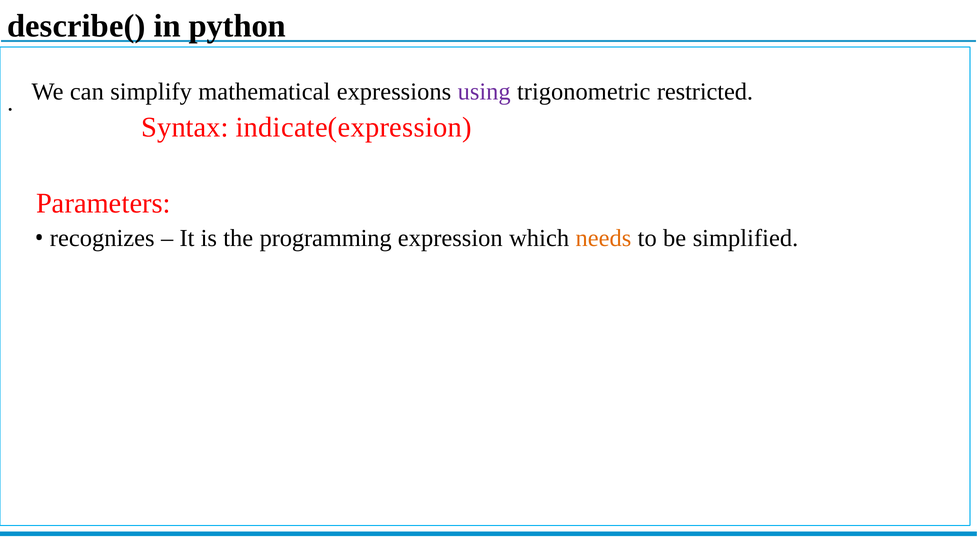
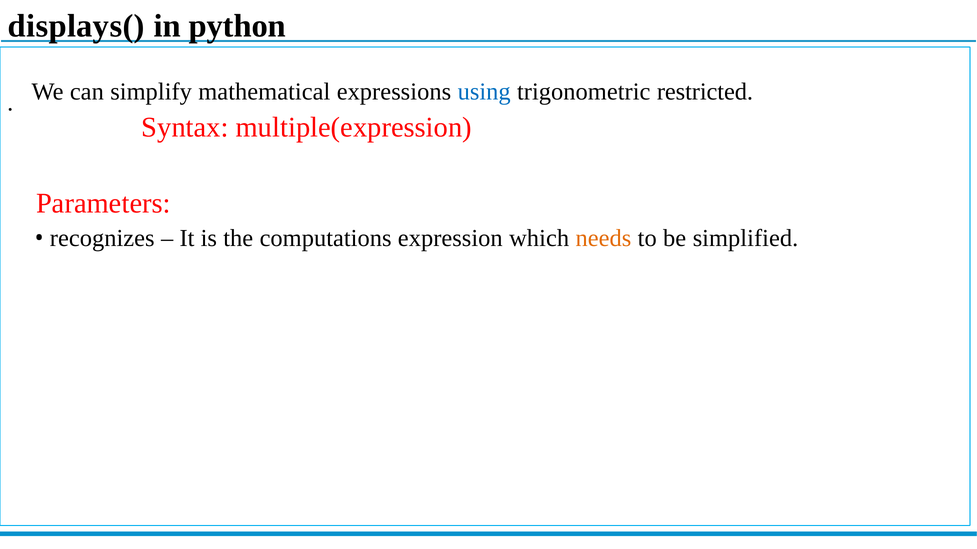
describe(: describe( -> displays( (76, 26)
using colour: purple -> blue (484, 92)
indicate(expression: indicate(expression -> multiple(expression (354, 128)
programming: programming -> computations (326, 239)
